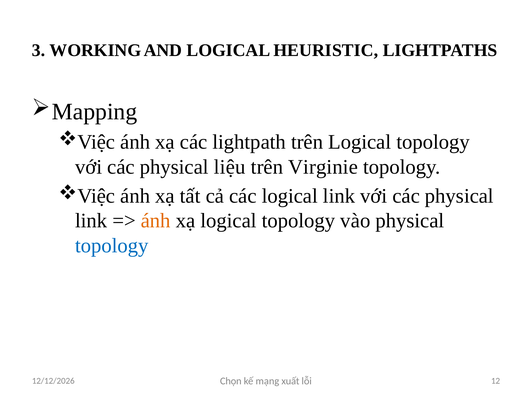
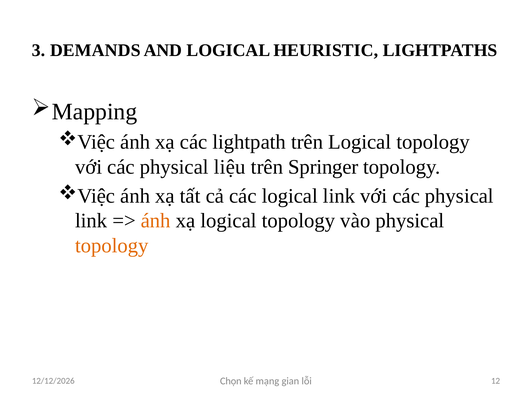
WORKING: WORKING -> DEMANDS (95, 50)
Virginie: Virginie -> Springer (323, 167)
topology colour: blue -> orange (112, 246)
xuất: xuất -> gian (290, 381)
